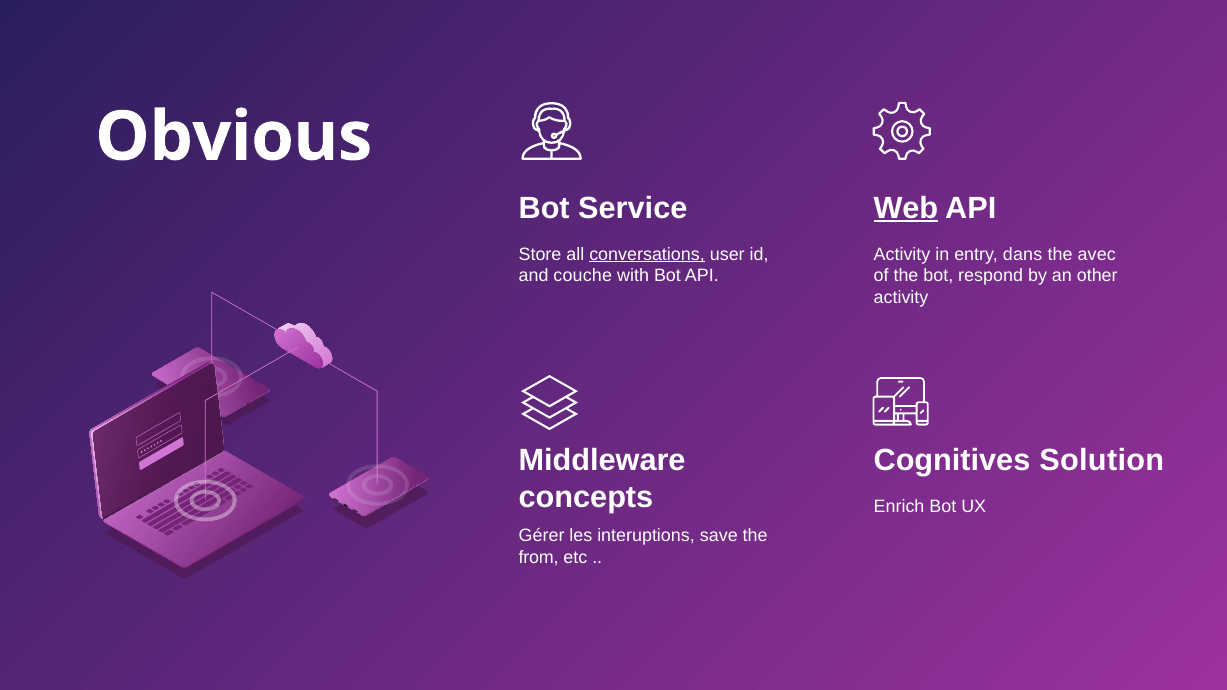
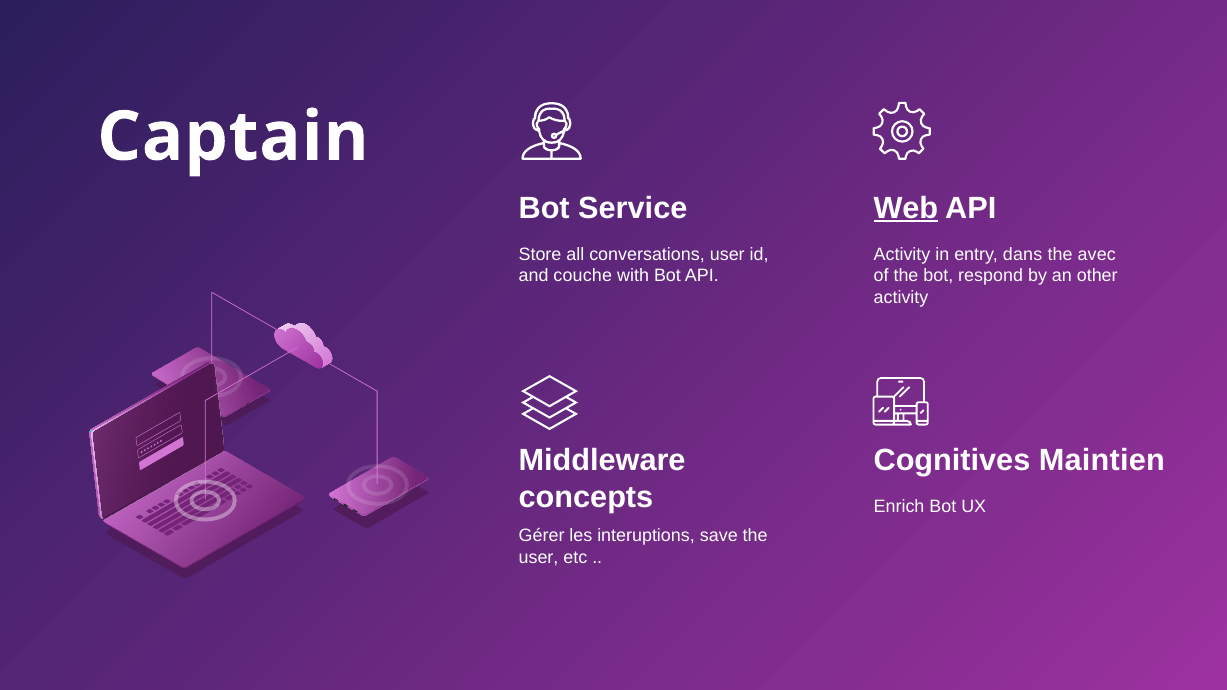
Obvious: Obvious -> Captain (233, 137)
conversations underline: present -> none (647, 254)
Solution: Solution -> Maintien (1102, 461)
from: from -> user (539, 558)
